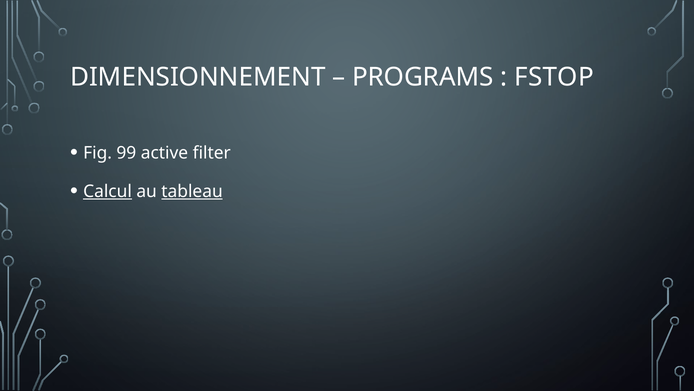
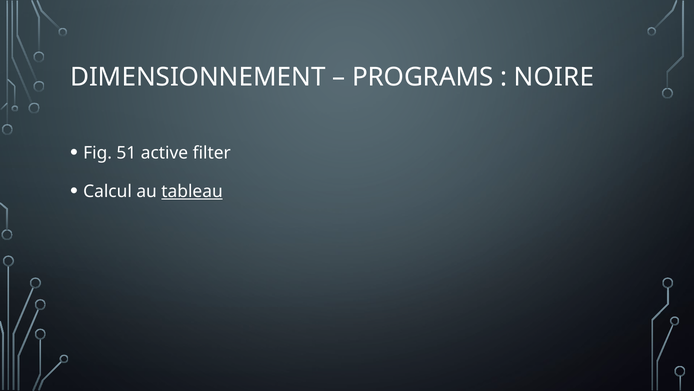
FSTOP: FSTOP -> NOIRE (554, 77)
99: 99 -> 51 (126, 153)
Calcul underline: present -> none (108, 191)
